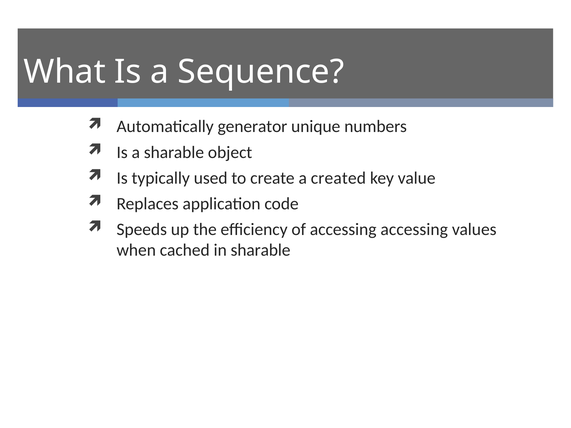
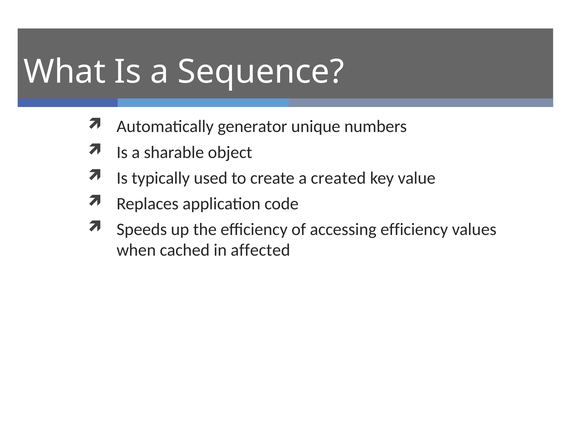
accessing accessing: accessing -> efficiency (414, 229)
in sharable: sharable -> affected (260, 250)
